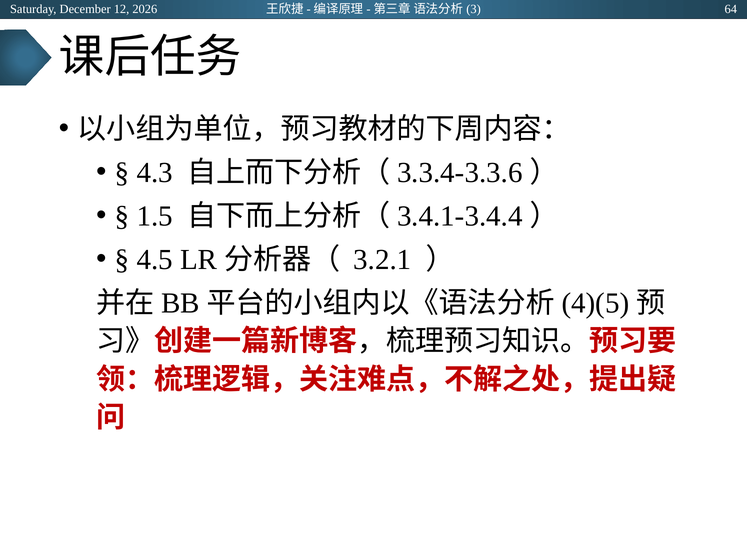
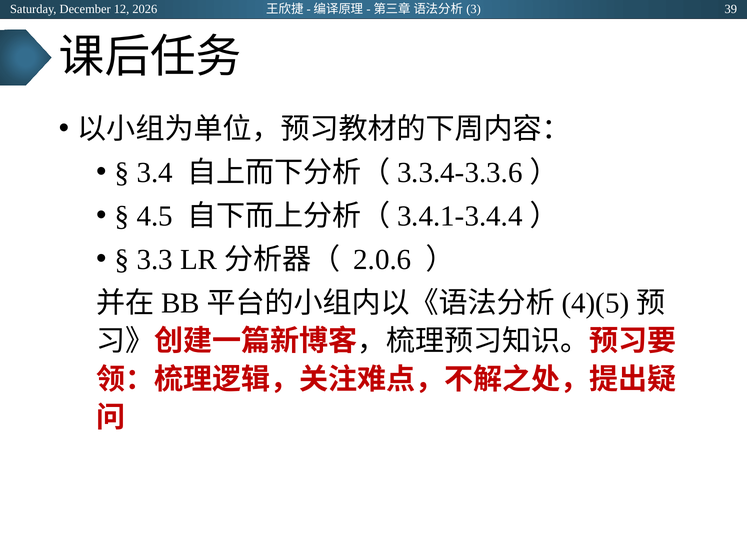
64: 64 -> 39 (731, 9)
4.3: 4.3 -> 3.4 (155, 173)
1.5: 1.5 -> 4.5 (155, 216)
4.5: 4.5 -> 3.3 (155, 260)
3.2.1: 3.2.1 -> 2.0.6 (382, 260)
